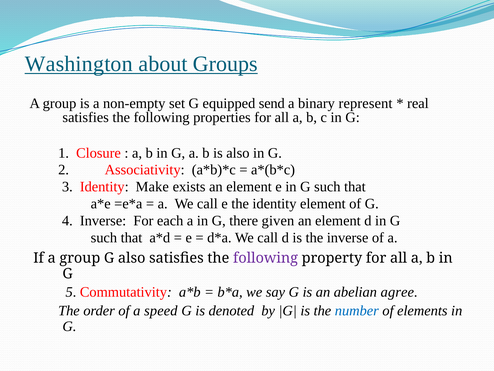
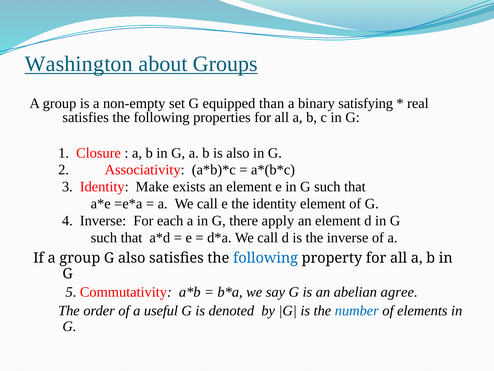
send: send -> than (272, 103)
represent: represent -> satisfying (366, 103)
given: given -> apply (278, 221)
following colour: purple -> blue (266, 258)
speed: speed -> useful (161, 310)
